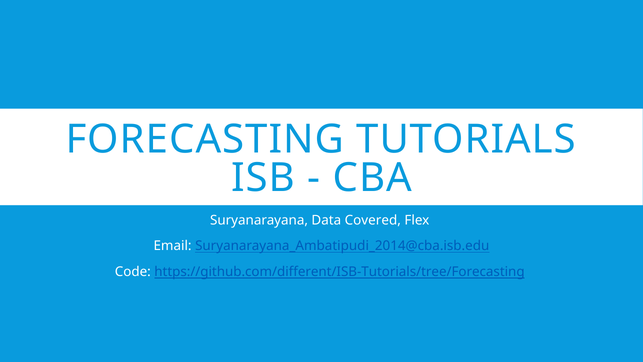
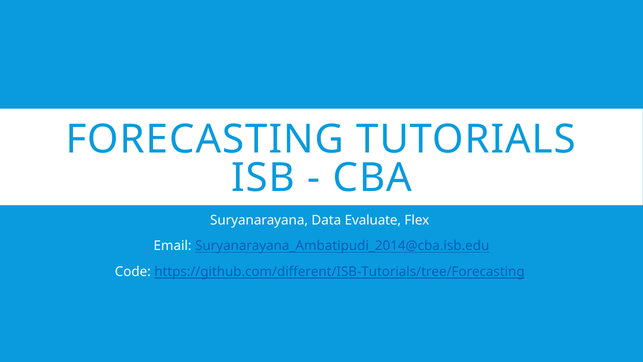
Covered: Covered -> Evaluate (373, 220)
